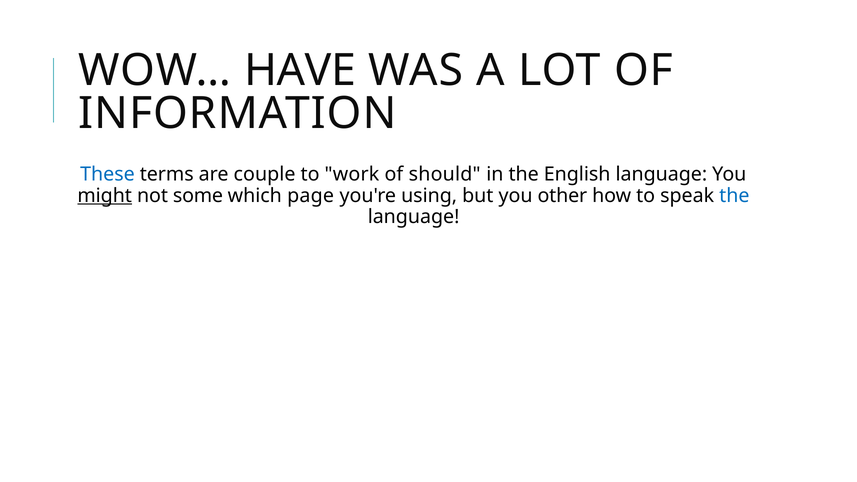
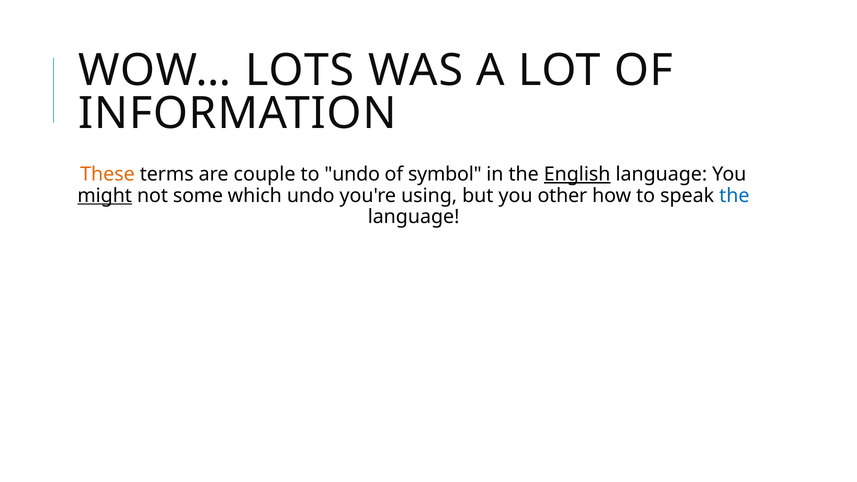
HAVE: HAVE -> LOTS (300, 71)
These colour: blue -> orange (107, 174)
to work: work -> undo (352, 174)
should: should -> symbol (445, 174)
English underline: none -> present (577, 174)
which page: page -> undo (311, 196)
